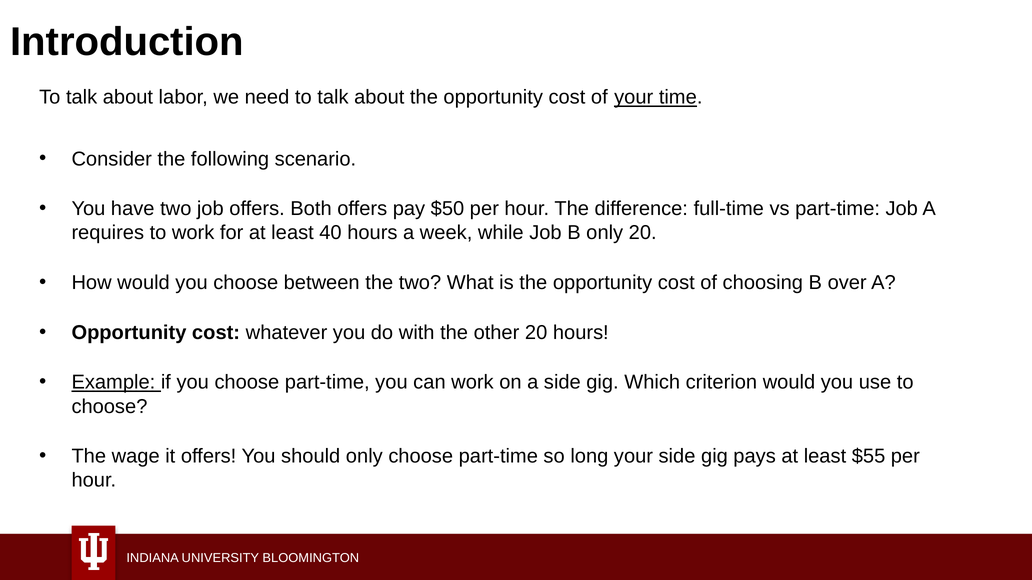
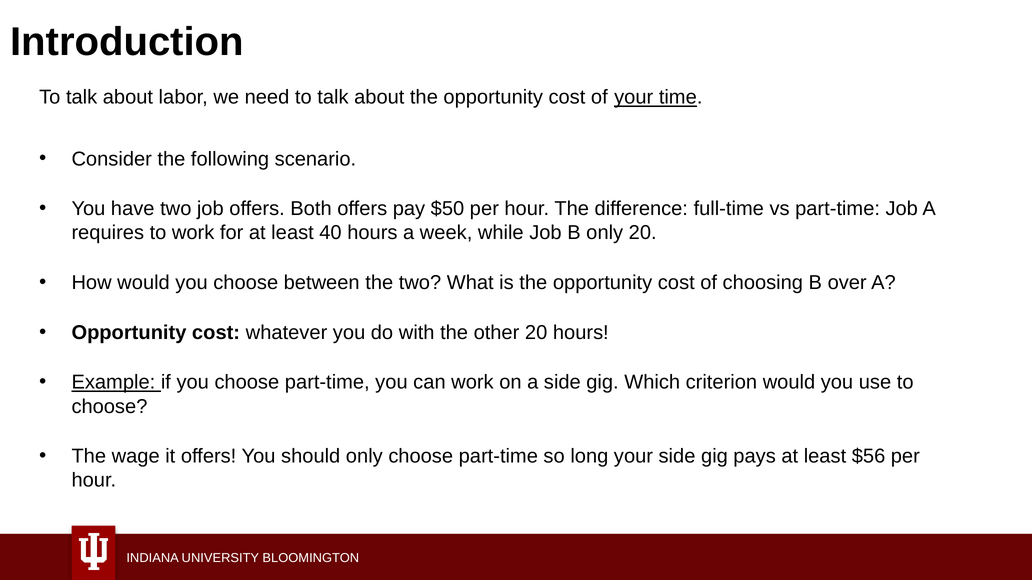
$55: $55 -> $56 (869, 457)
